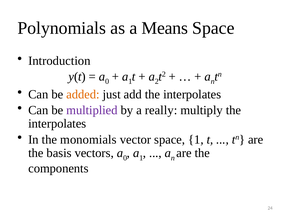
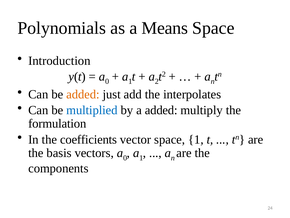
multiplied colour: purple -> blue (92, 110)
a really: really -> added (161, 110)
interpolates: interpolates -> formulation (57, 123)
monomials: monomials -> coefficients (89, 139)
